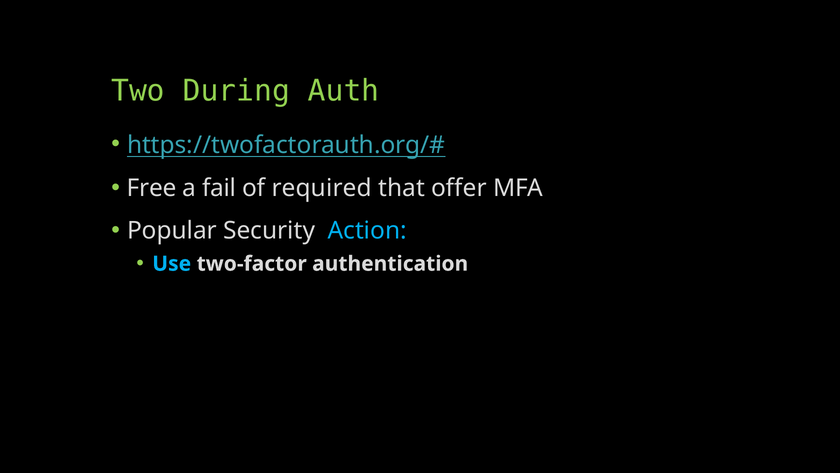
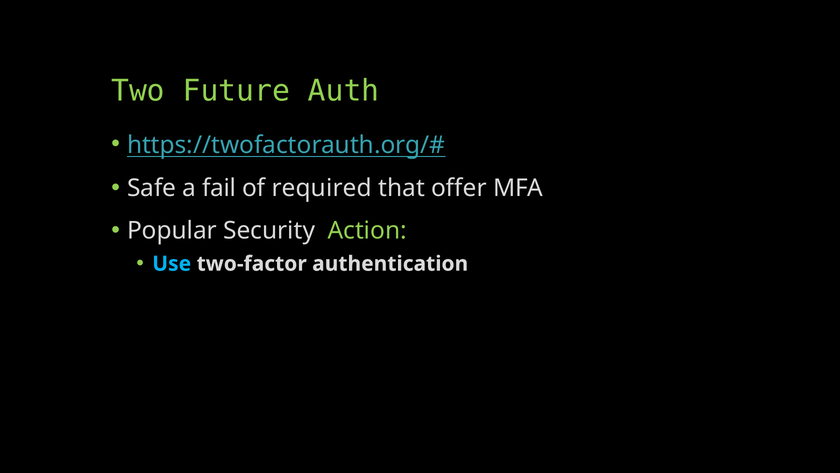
During: During -> Future (236, 91)
Free: Free -> Safe (152, 188)
Action colour: light blue -> light green (367, 230)
